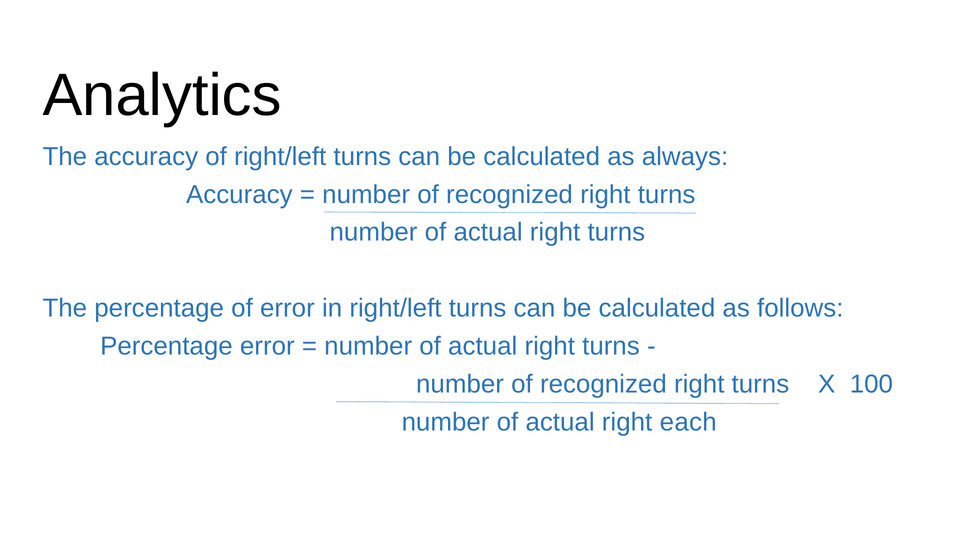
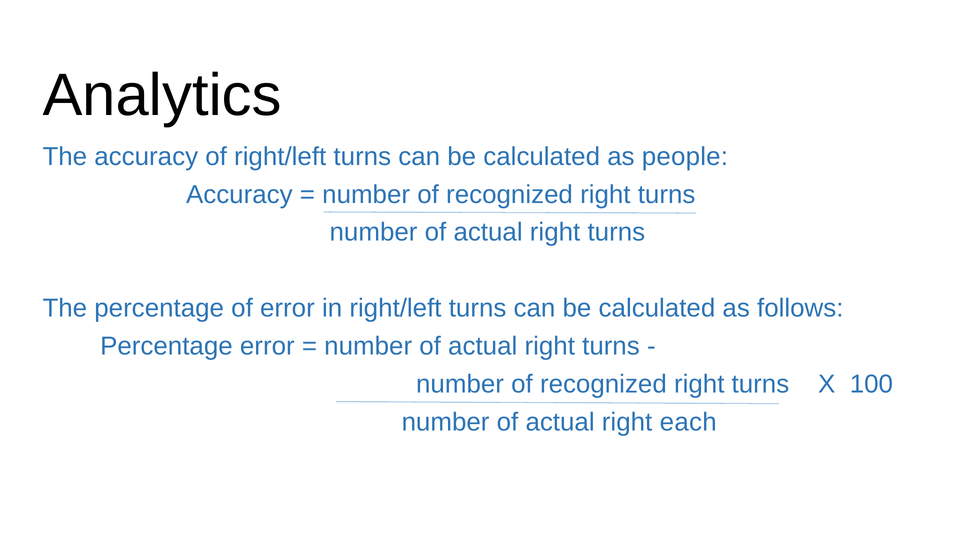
always: always -> people (685, 157)
